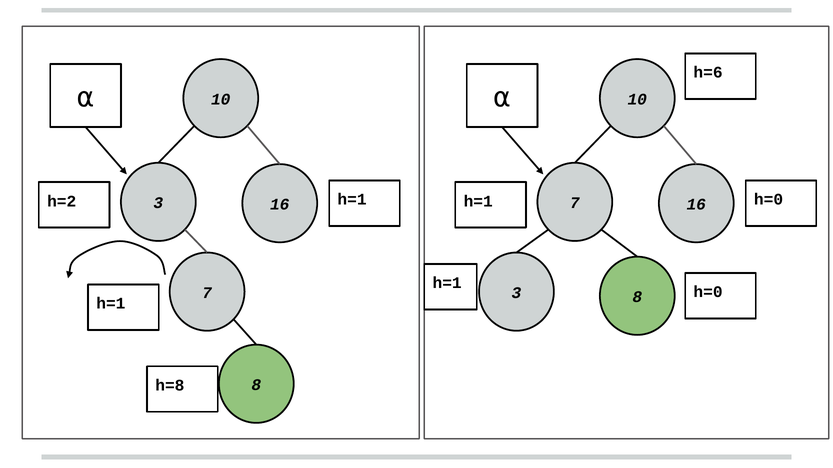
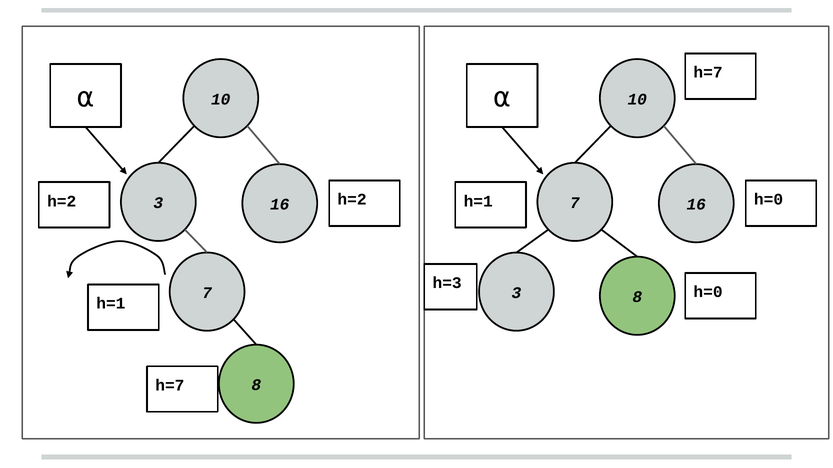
h=6: h=6 -> h=7 (708, 73)
16 h=1: h=1 -> h=2 (352, 200)
h=1: h=1 -> h=3 (447, 283)
h=8: h=8 -> h=7 (170, 386)
